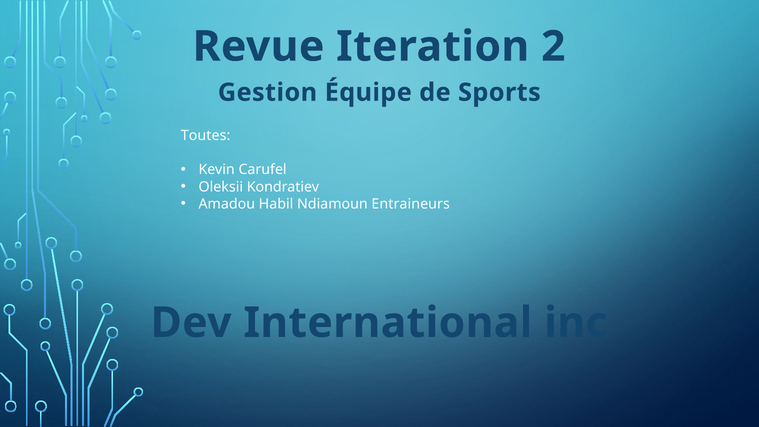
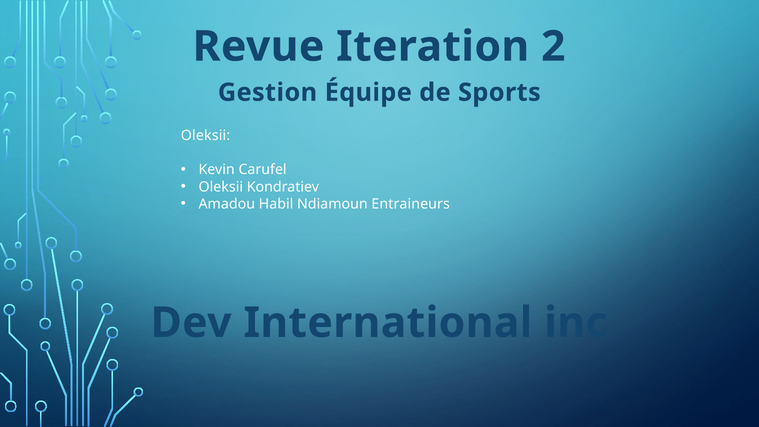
Toutes: Toutes -> Oleksii (206, 136)
